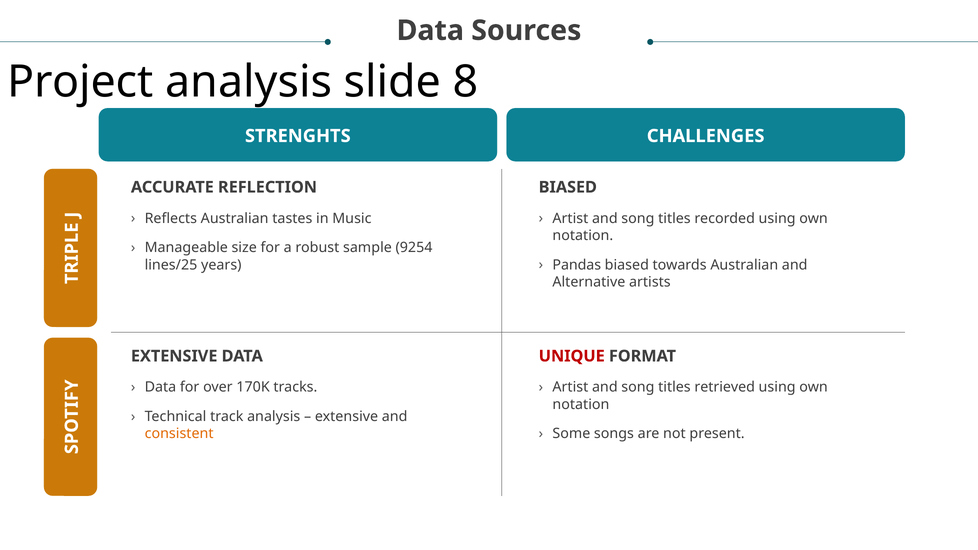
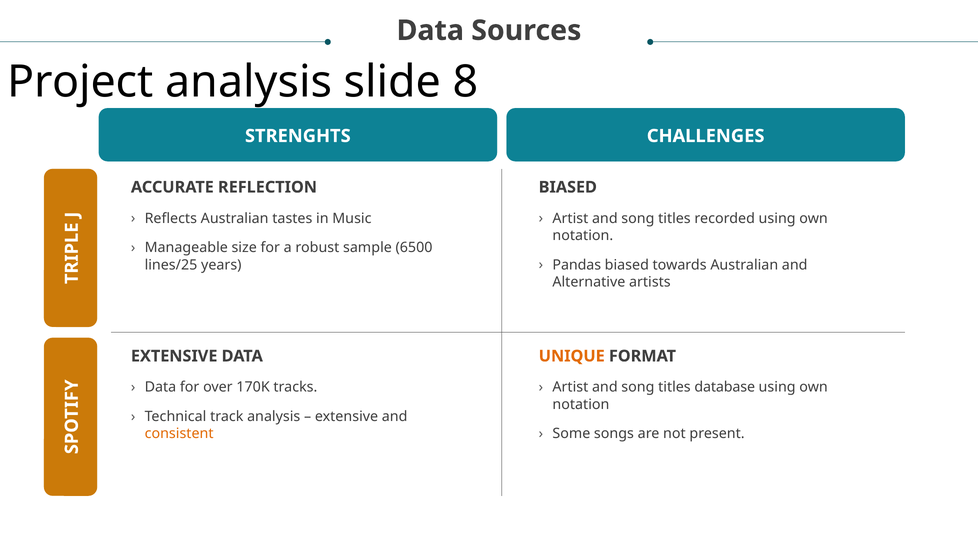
9254: 9254 -> 6500 (414, 248)
UNIQUE colour: red -> orange (572, 356)
retrieved: retrieved -> database (725, 387)
